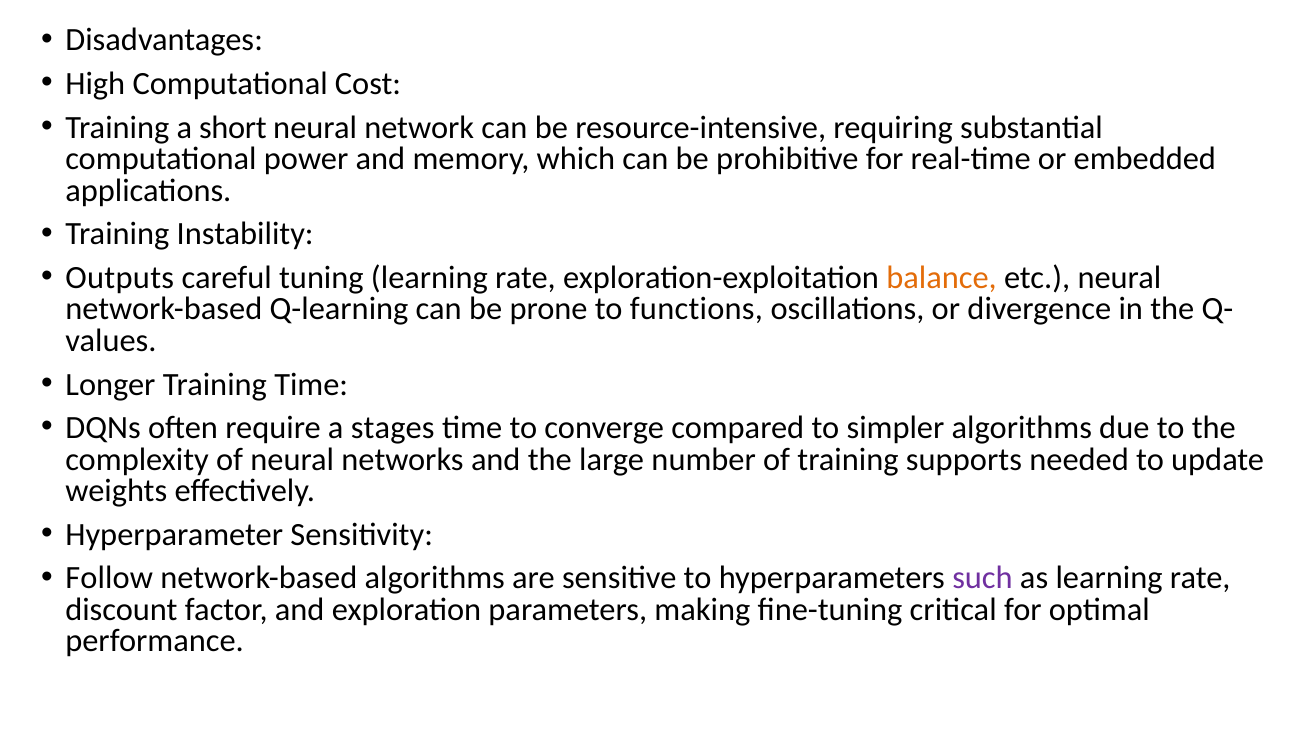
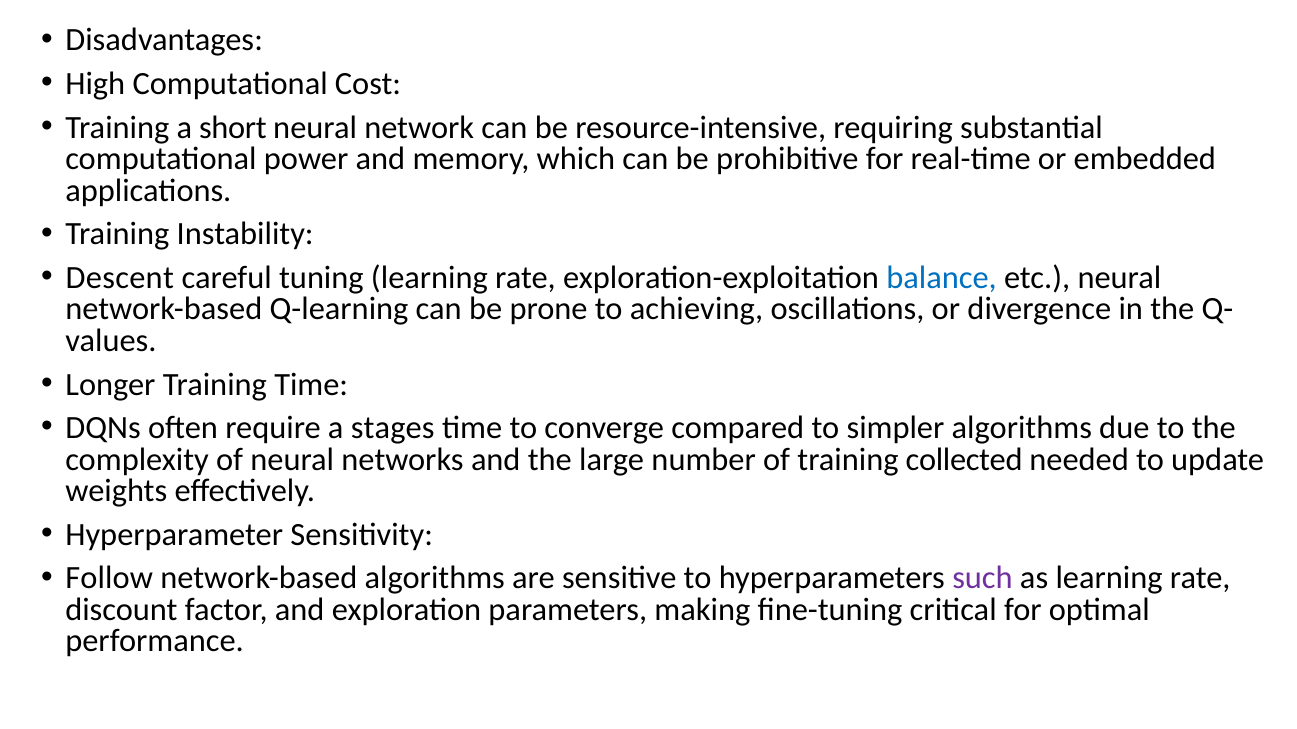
Outputs: Outputs -> Descent (120, 278)
balance colour: orange -> blue (941, 278)
functions: functions -> achieving (696, 309)
supports: supports -> collected (964, 460)
